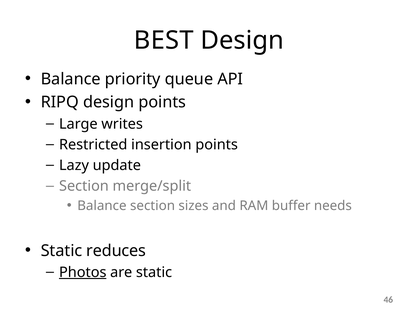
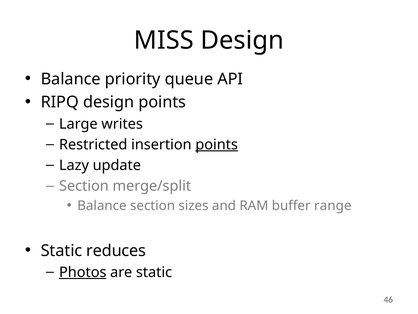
BEST: BEST -> MISS (164, 40)
points underline: none -> present (217, 144)
needs: needs -> range (333, 205)
